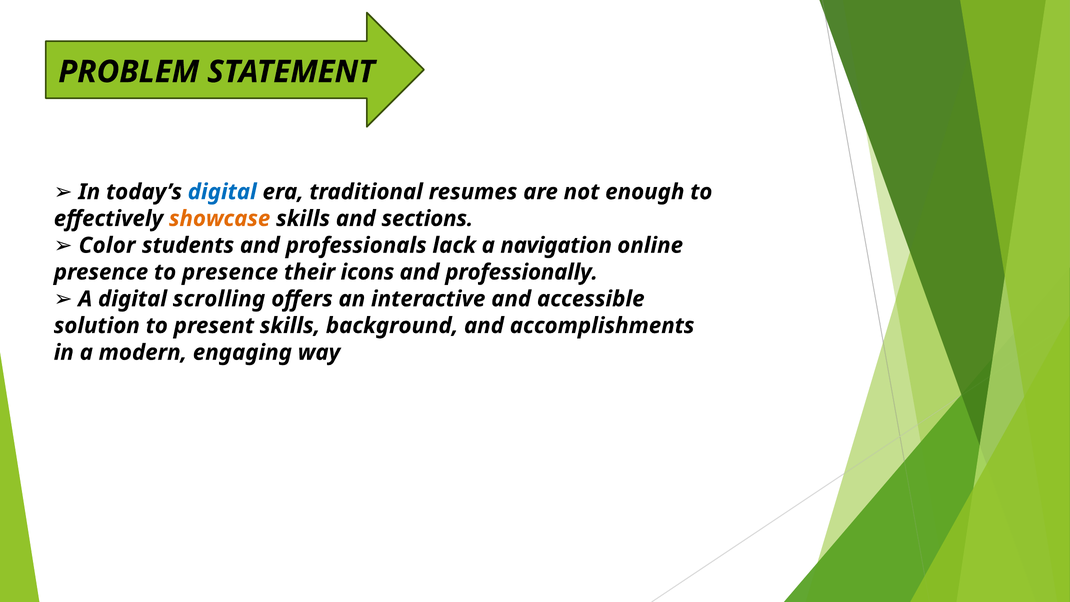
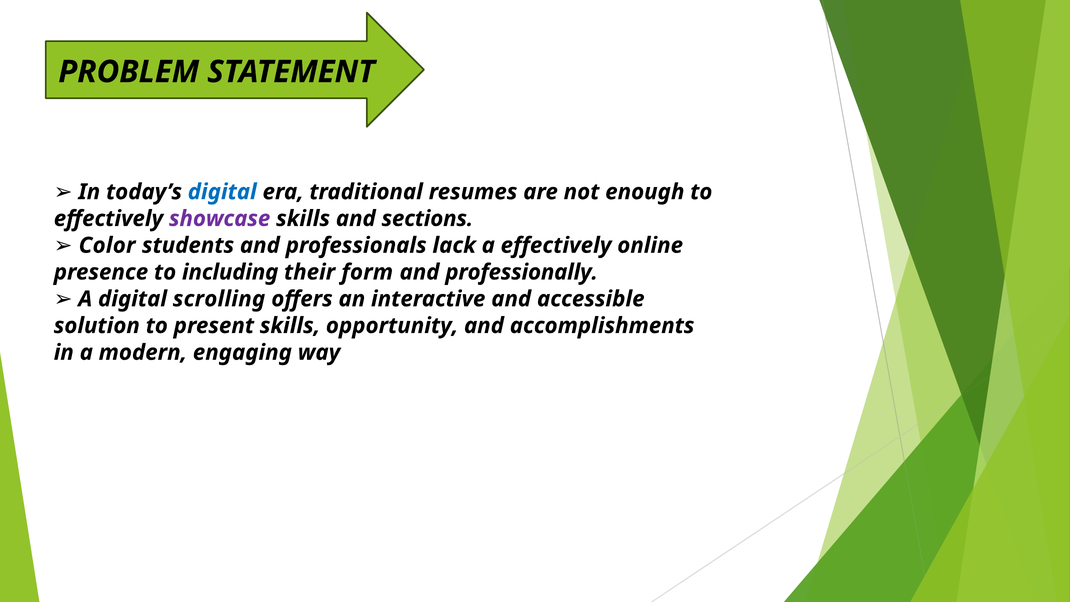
showcase colour: orange -> purple (220, 219)
a navigation: navigation -> effectively (556, 245)
to presence: presence -> including (230, 272)
icons: icons -> form (367, 272)
background: background -> opportunity (392, 326)
